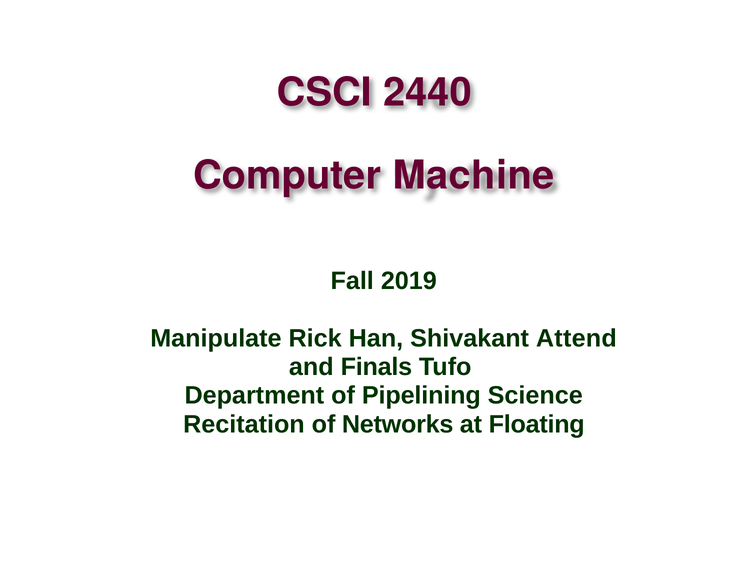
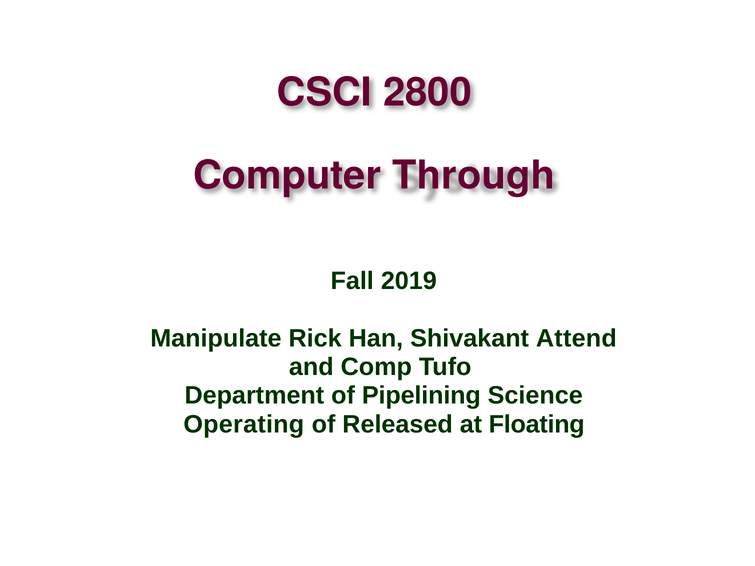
2440: 2440 -> 2800 (427, 93)
Machine: Machine -> Through (474, 176)
Finals: Finals -> Comp (376, 367)
Recitation: Recitation -> Operating (244, 424)
Networks: Networks -> Released (398, 424)
